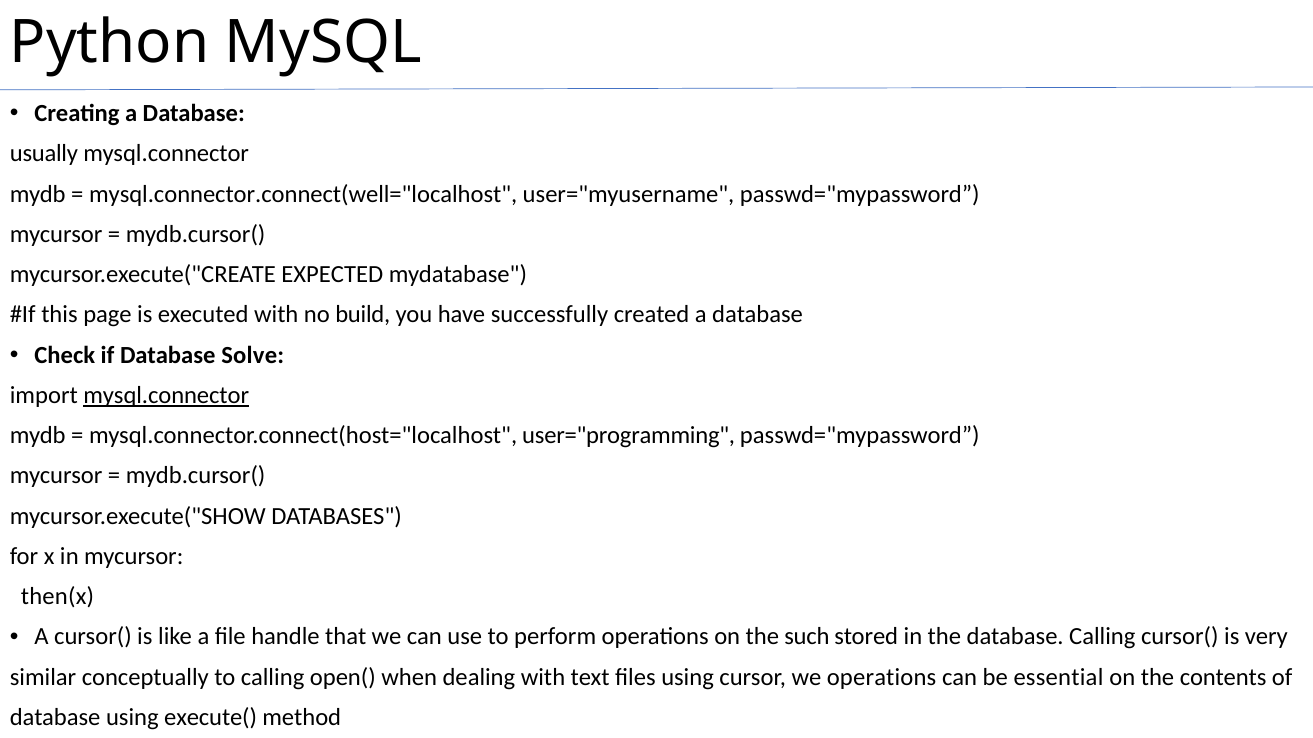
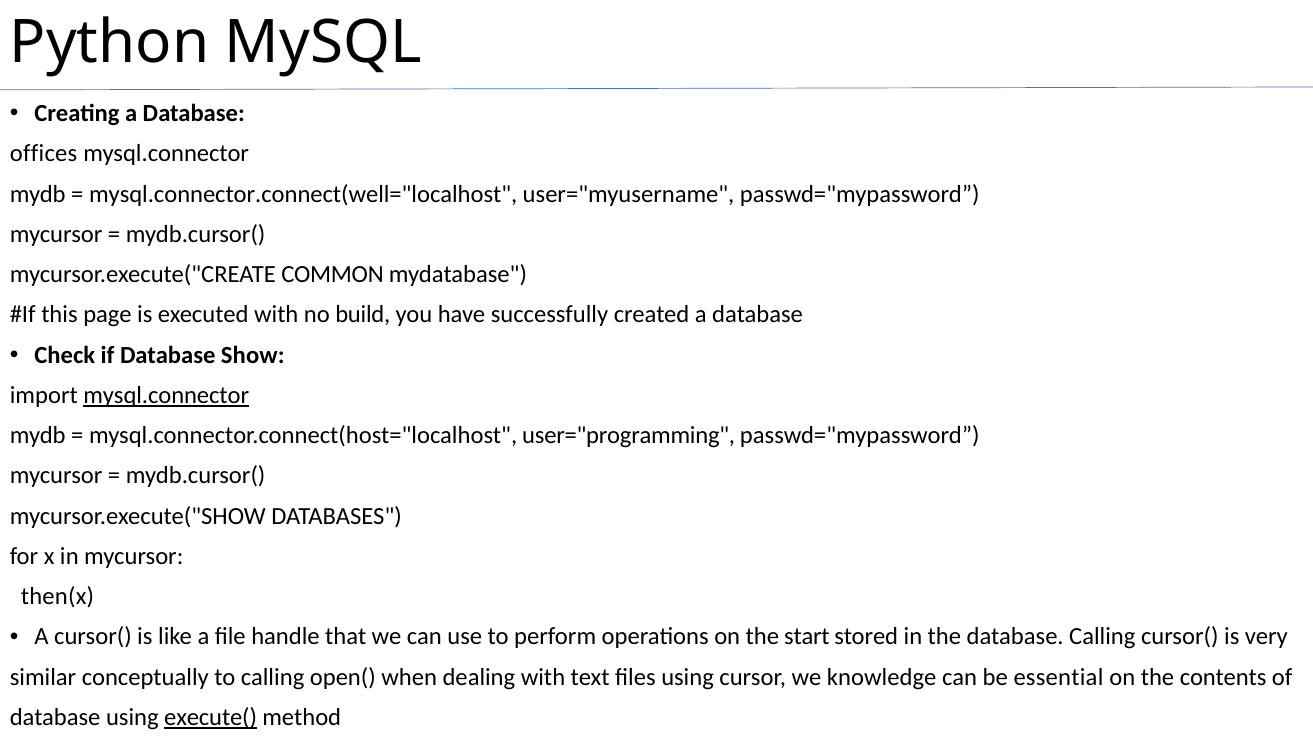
usually: usually -> offices (44, 154)
EXPECTED: EXPECTED -> COMMON (332, 275)
Solve: Solve -> Show (253, 355)
such: such -> start (807, 637)
we operations: operations -> knowledge (882, 678)
execute( underline: none -> present (211, 718)
